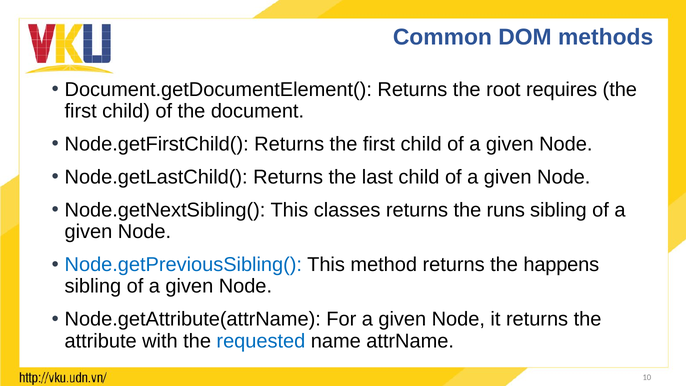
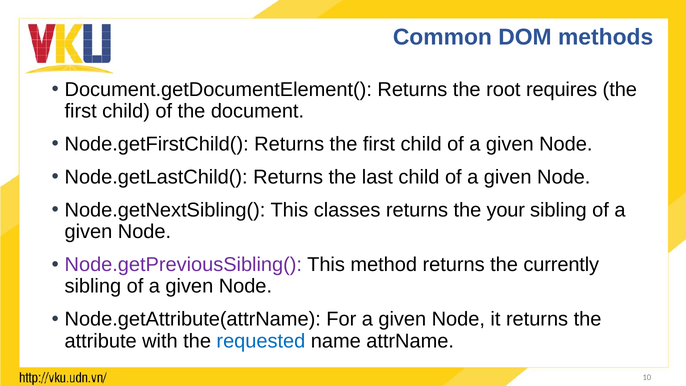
runs: runs -> your (506, 210)
Node.getPreviousSibling( colour: blue -> purple (183, 265)
happens: happens -> currently (561, 265)
